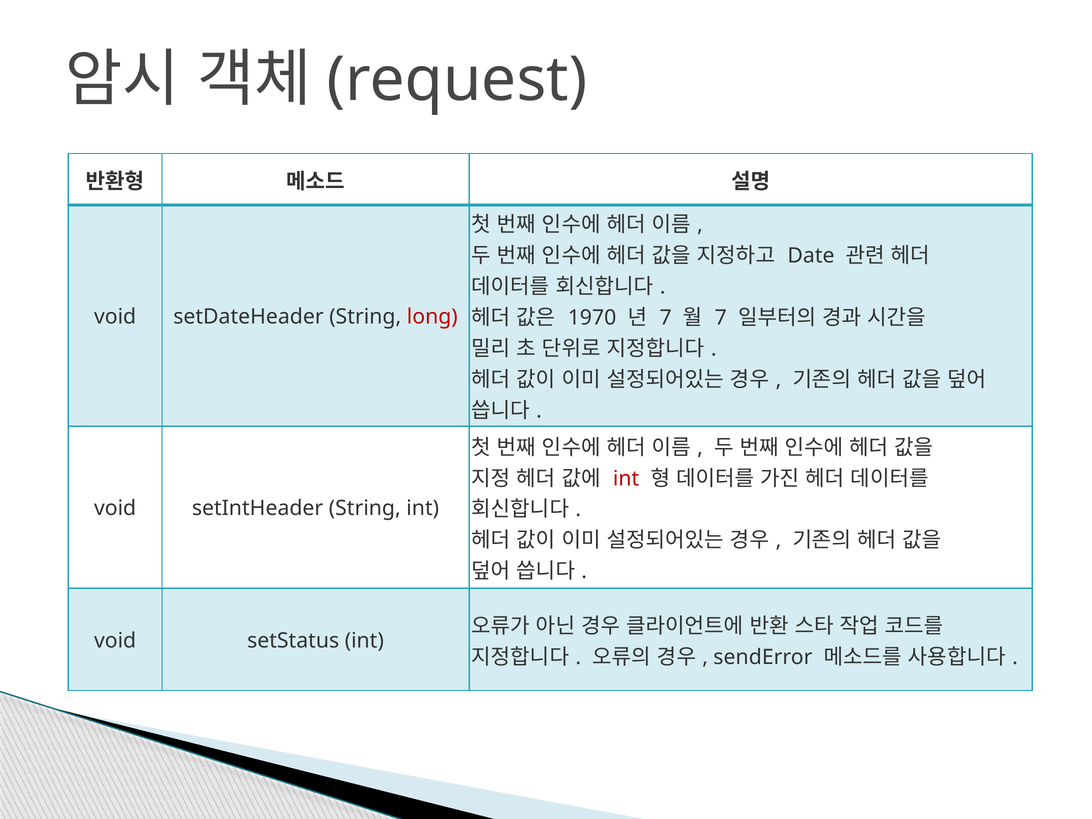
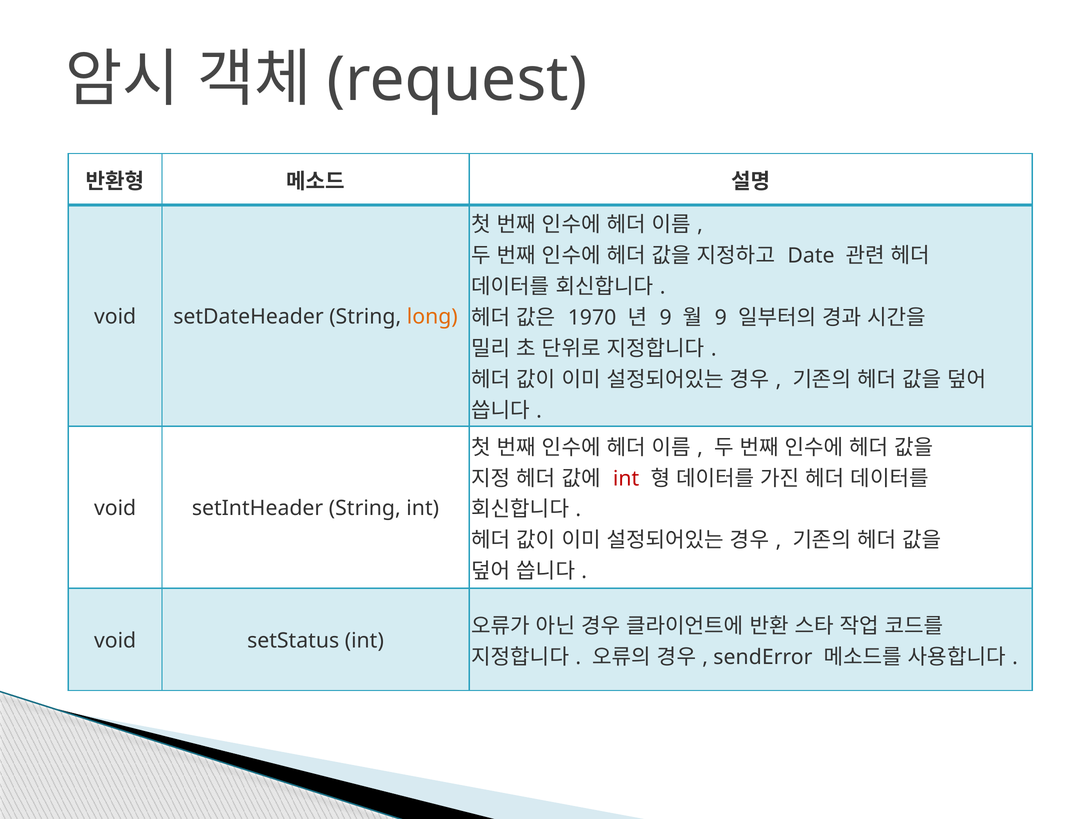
7: 7 -> 9 (666, 318)
7: 7 -> 9 (721, 318)
long colour: red -> orange (432, 317)
